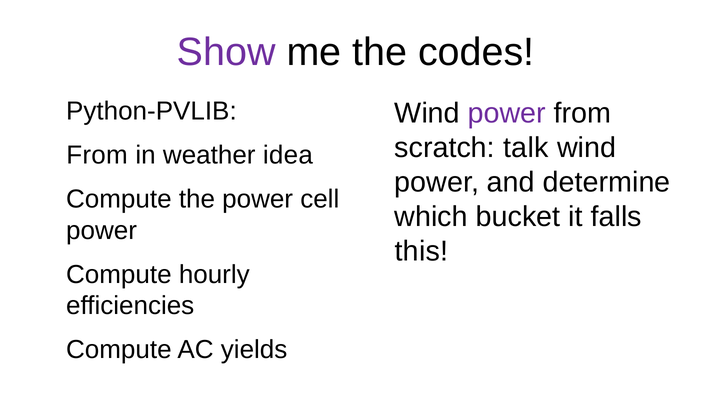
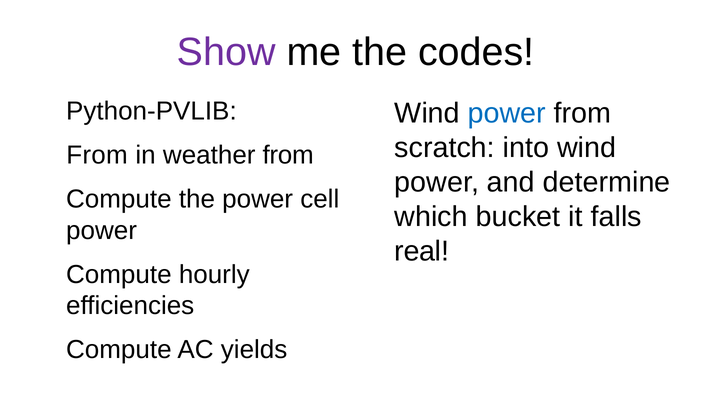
power colour: purple -> blue (507, 113)
talk: talk -> into (526, 147)
weather idea: idea -> from (288, 155)
this: this -> real (422, 251)
